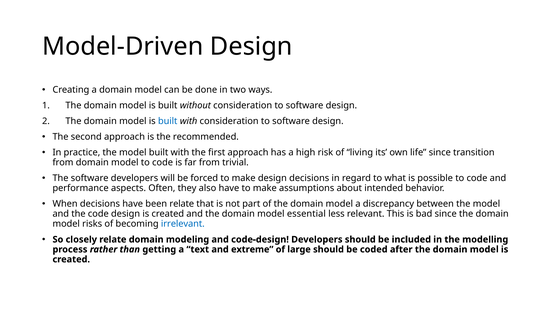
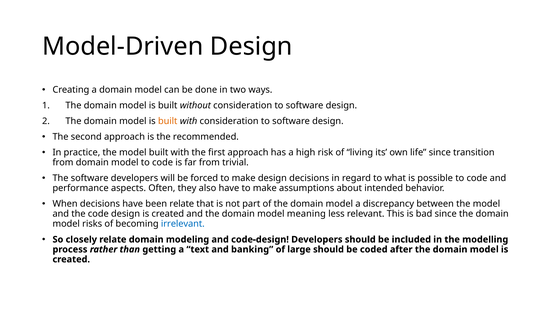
built colour: blue -> orange (168, 121)
essential: essential -> meaning (306, 214)
extreme: extreme -> banking (252, 249)
